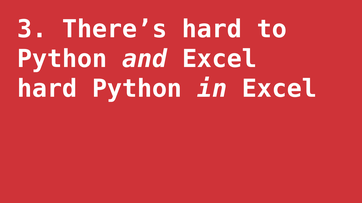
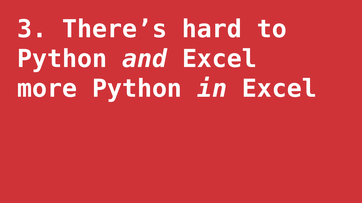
hard: hard -> more (47, 89)
